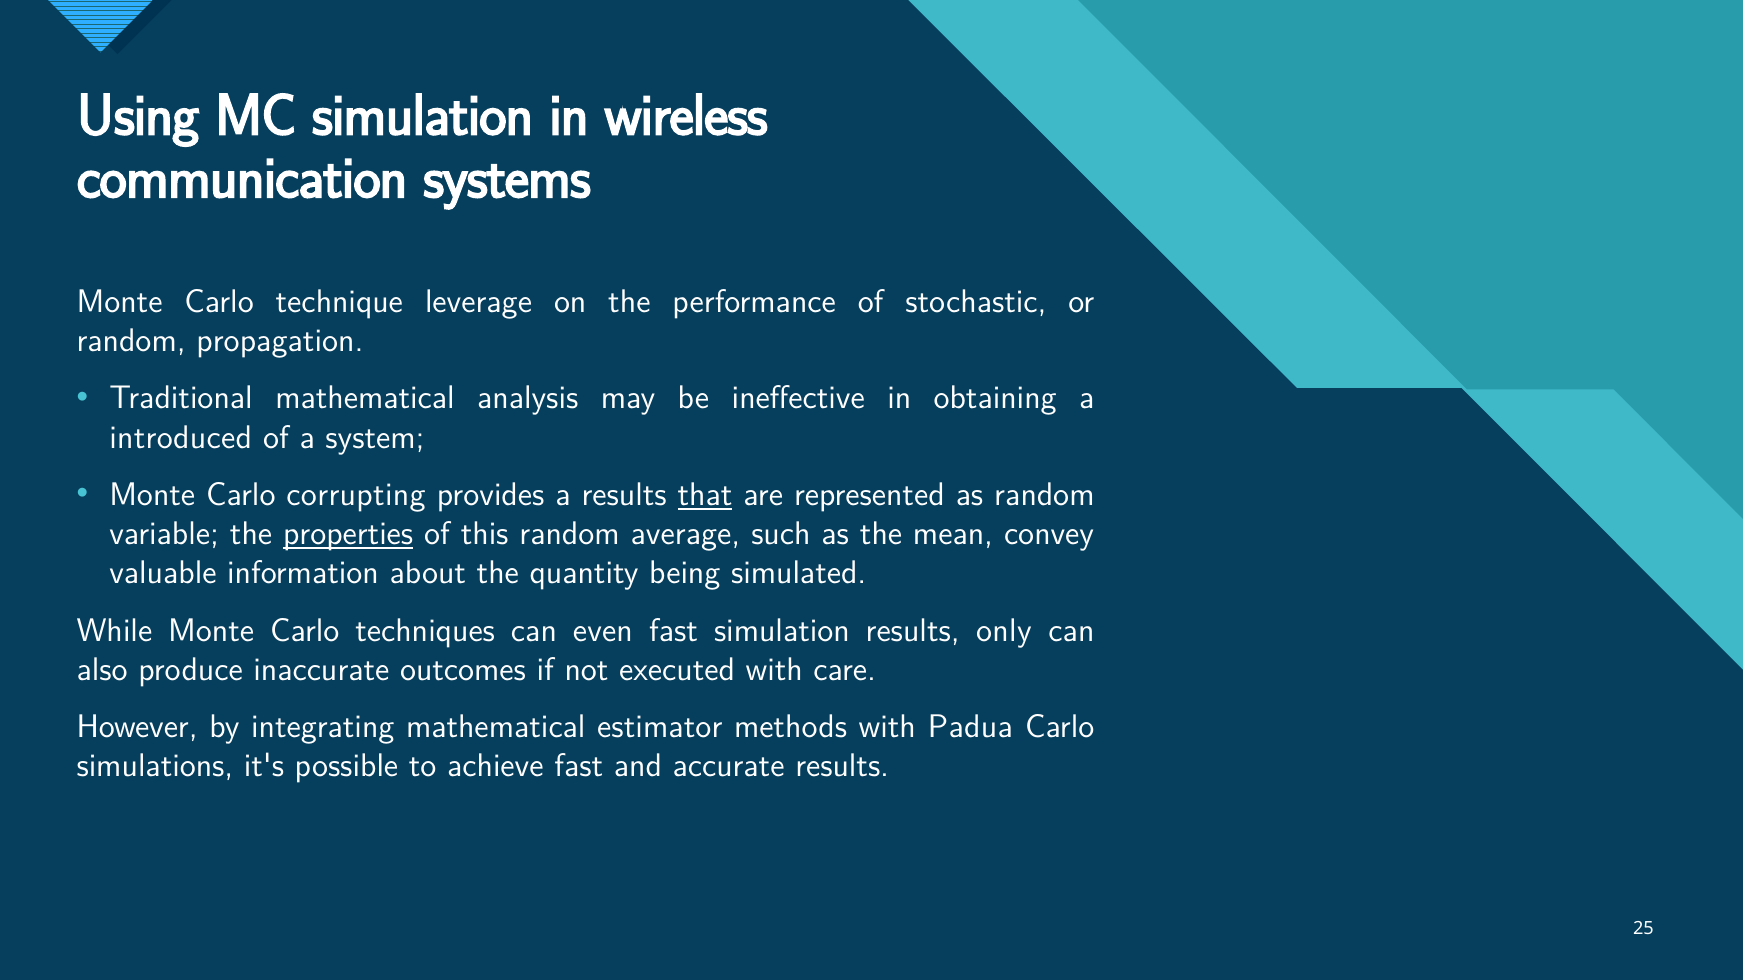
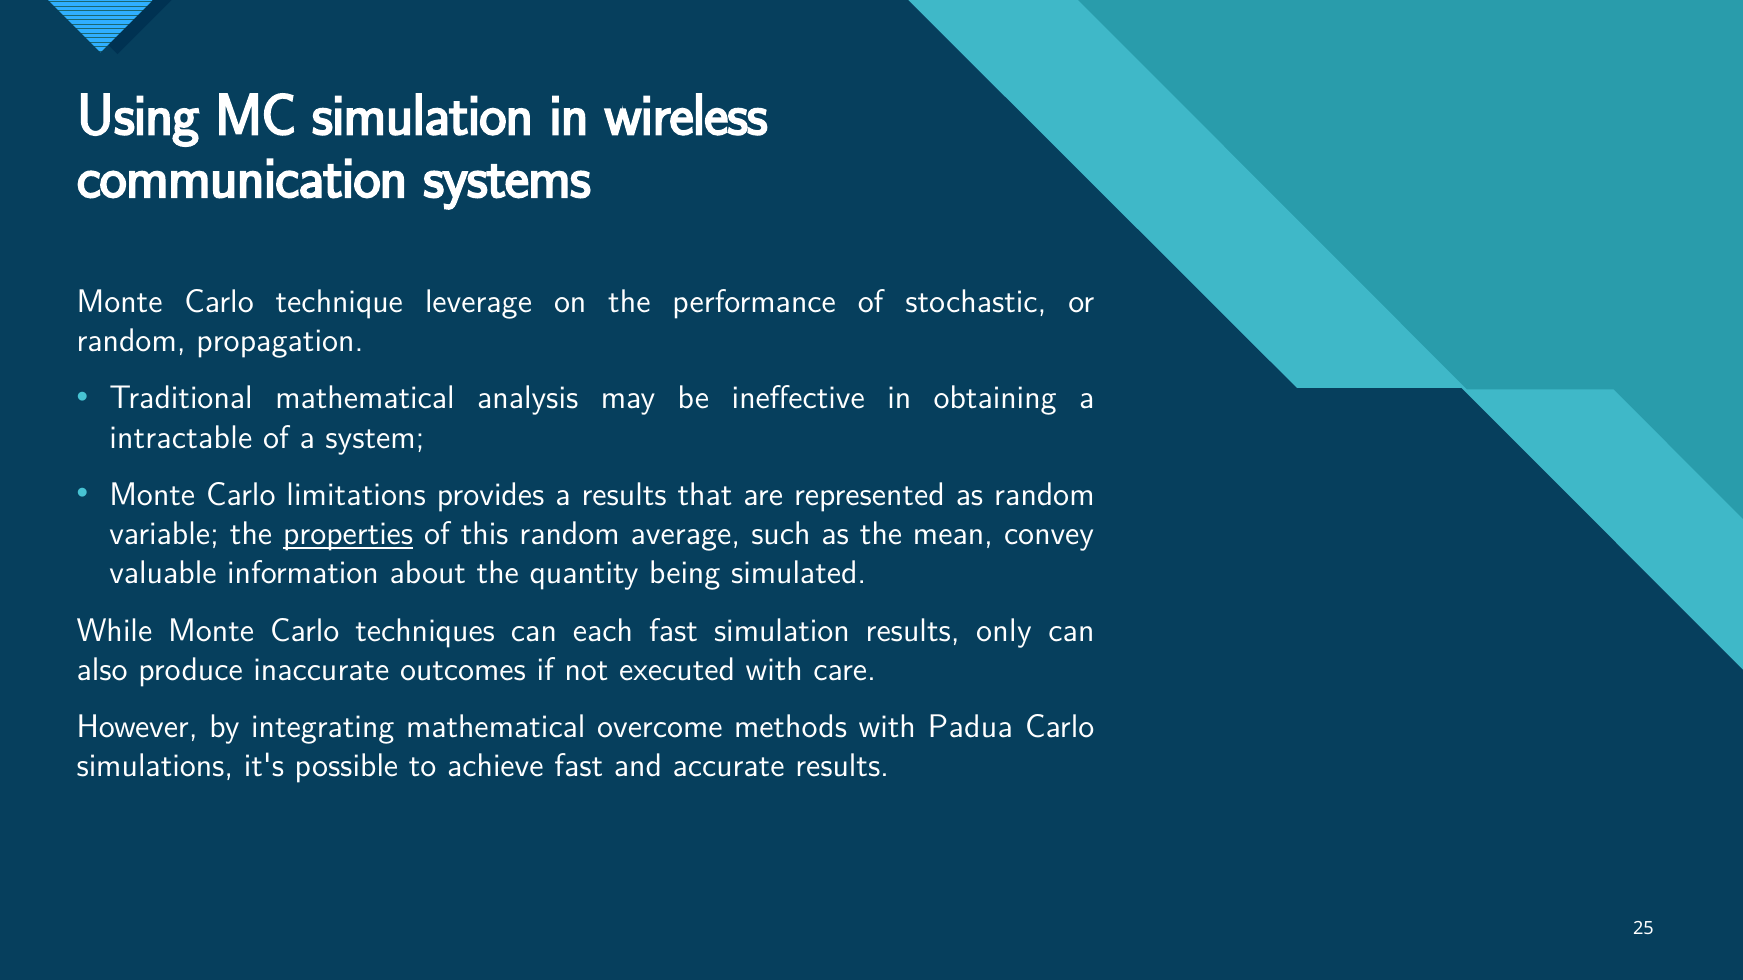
introduced: introduced -> intractable (181, 437)
corrupting: corrupting -> limitations (356, 495)
that underline: present -> none (705, 495)
even: even -> each (603, 631)
estimator: estimator -> overcome (660, 727)
